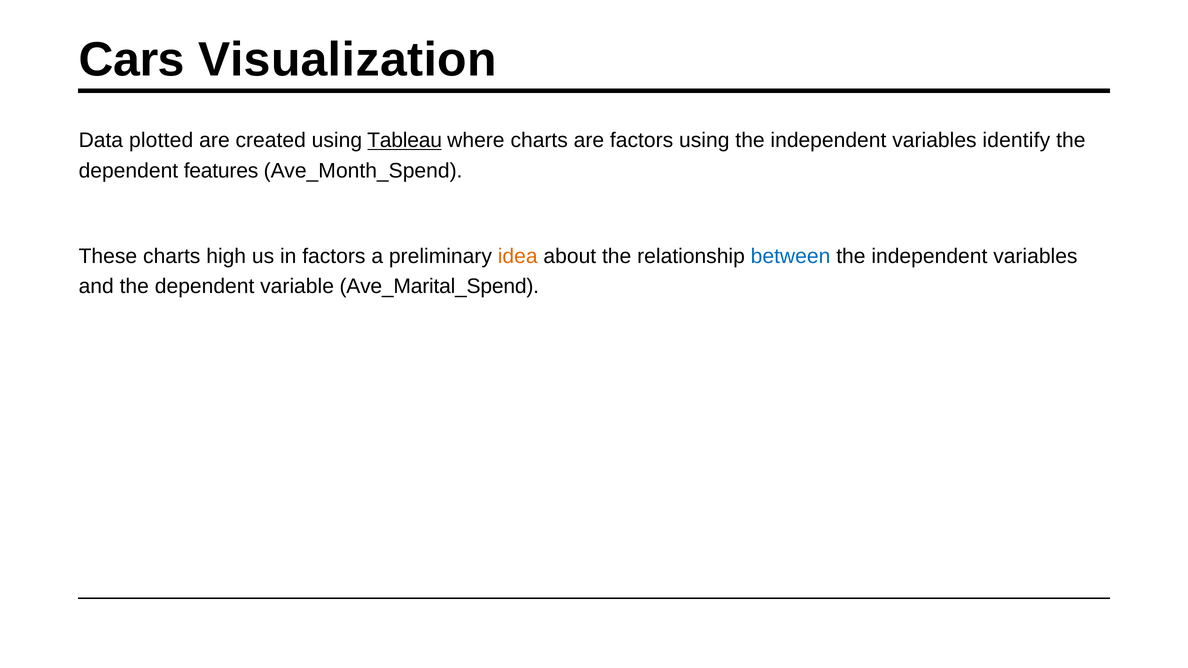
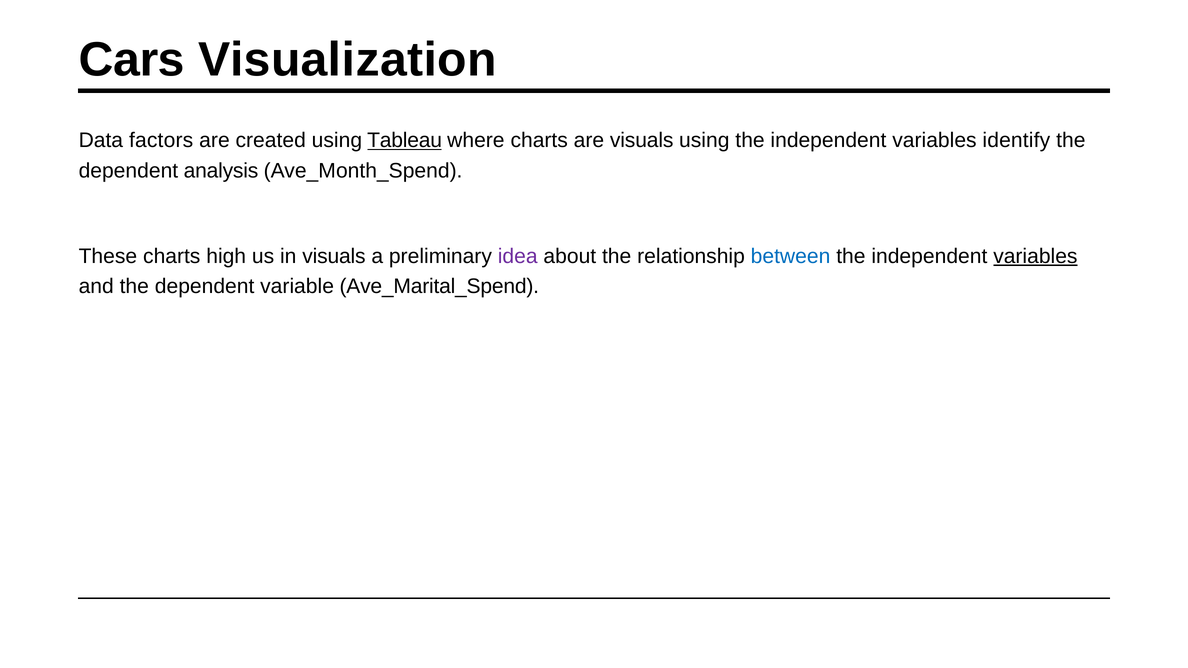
plotted: plotted -> factors (161, 140)
are factors: factors -> visuals (642, 140)
features: features -> analysis (221, 171)
in factors: factors -> visuals (334, 256)
idea colour: orange -> purple (518, 256)
variables underline: none -> present (1035, 256)
